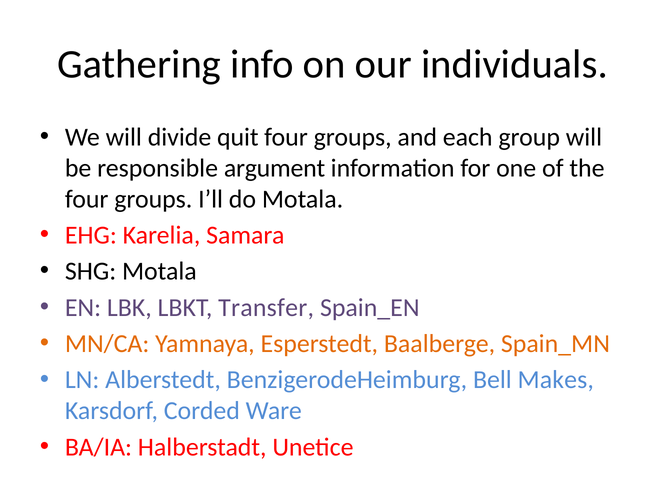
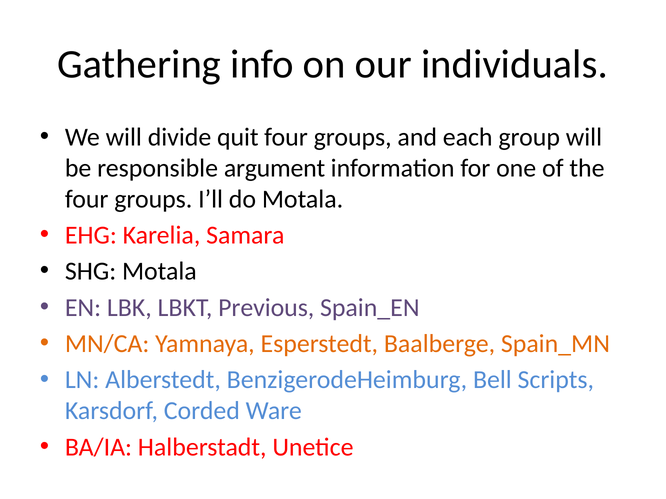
Transfer: Transfer -> Previous (266, 308)
Makes: Makes -> Scripts (556, 380)
